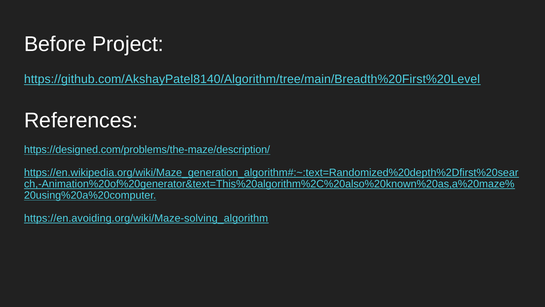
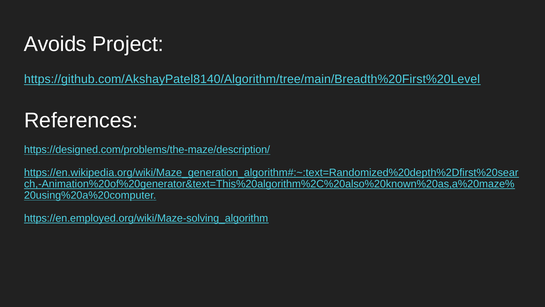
Before: Before -> Avoids (55, 44)
https://en.avoiding.org/wiki/Maze-solving_algorithm: https://en.avoiding.org/wiki/Maze-solving_algorithm -> https://en.employed.org/wiki/Maze-solving_algorithm (146, 218)
